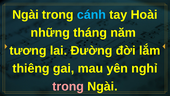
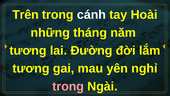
Ngài: Ngài -> Trên (26, 15)
cánh colour: light blue -> white (91, 15)
thiêng: thiêng -> tương (31, 68)
